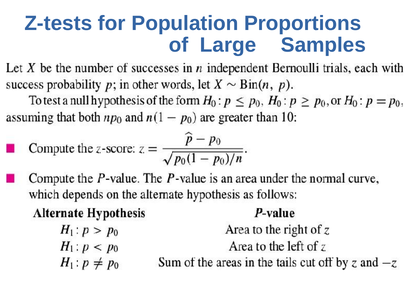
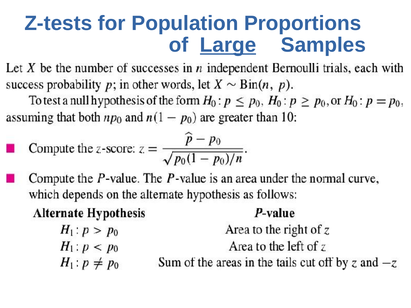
Large underline: none -> present (228, 45)
